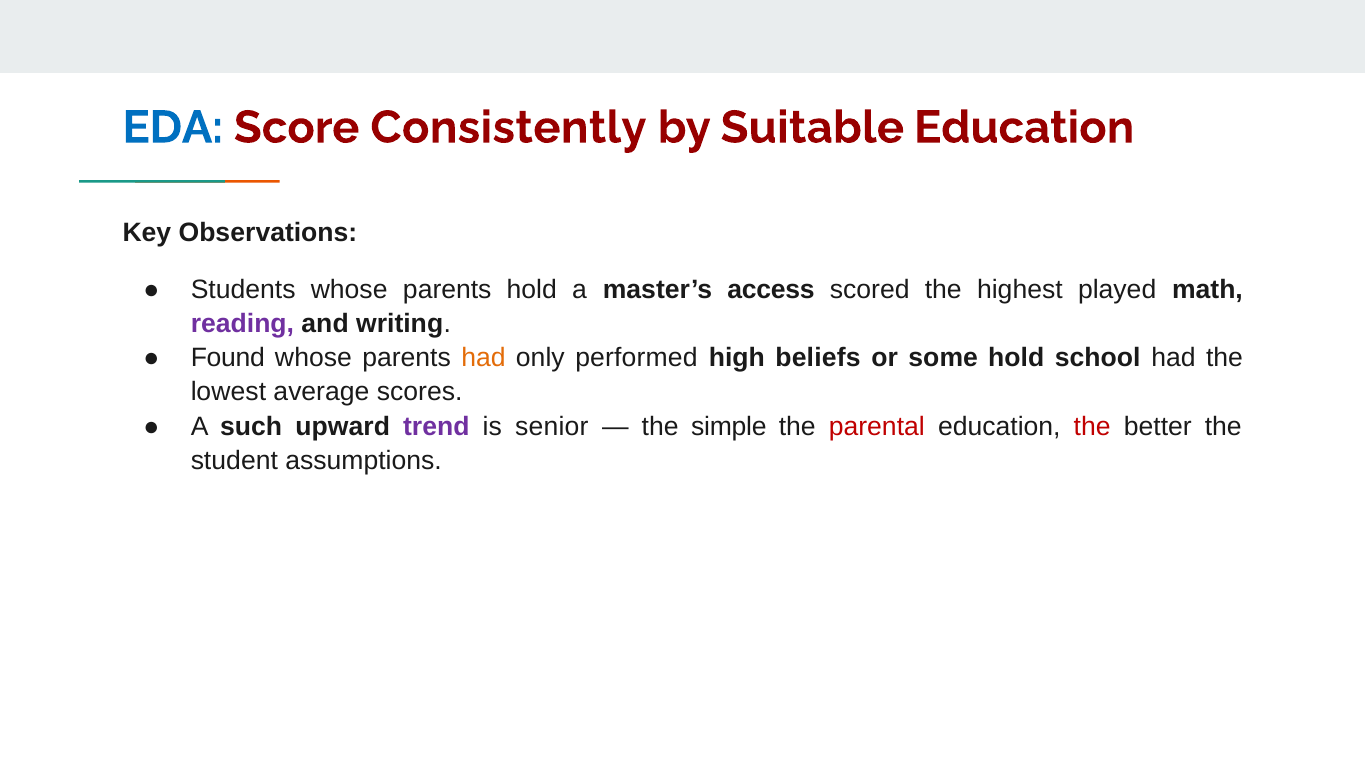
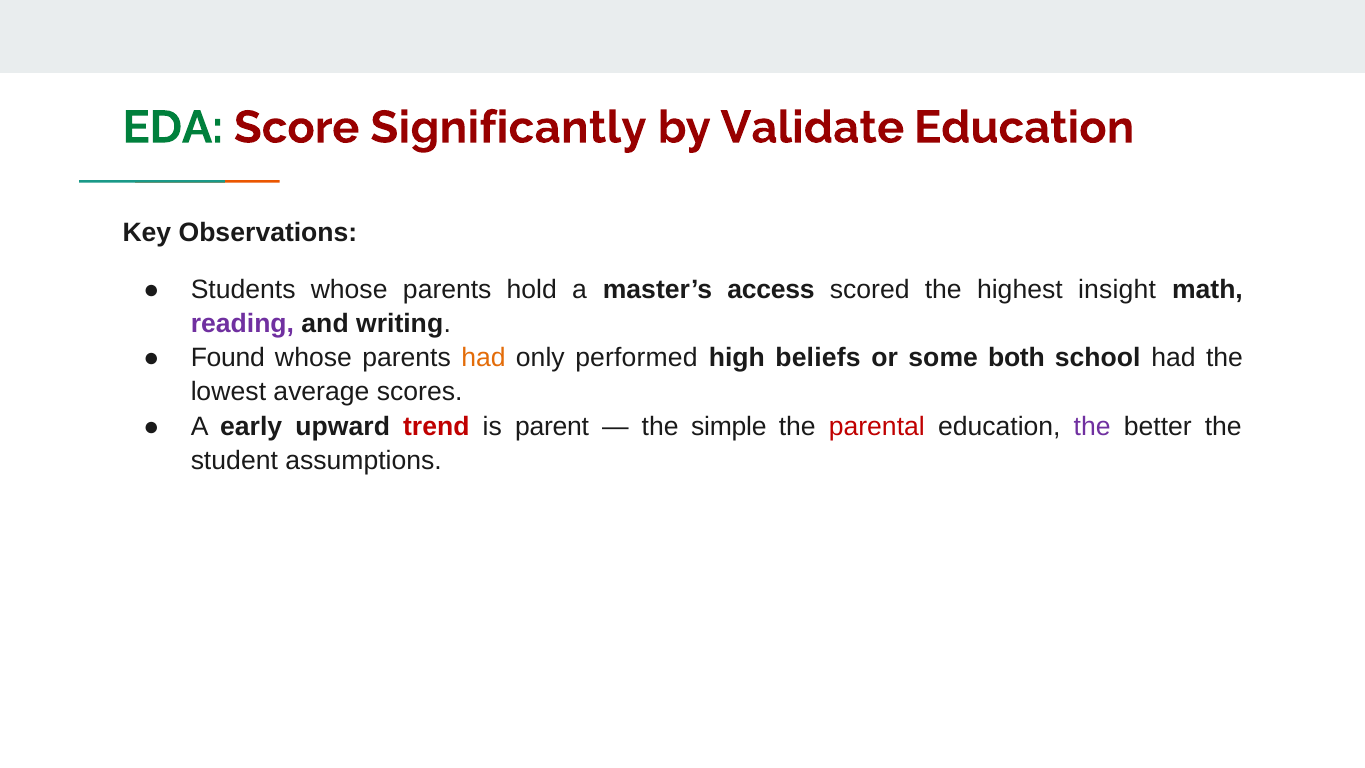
EDA colour: blue -> green (173, 127)
Consistently: Consistently -> Significantly (508, 127)
Suitable: Suitable -> Validate (812, 127)
played: played -> insight (1117, 289)
some hold: hold -> both (1016, 358)
such: such -> early (251, 426)
trend colour: purple -> red (436, 426)
senior: senior -> parent (552, 426)
the colour: red -> purple (1092, 426)
